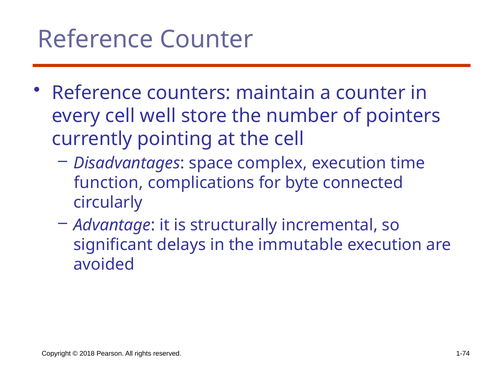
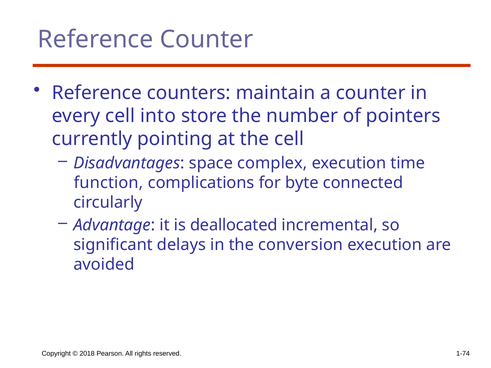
well: well -> into (158, 116)
structurally: structurally -> deallocated (234, 225)
immutable: immutable -> conversion (301, 245)
